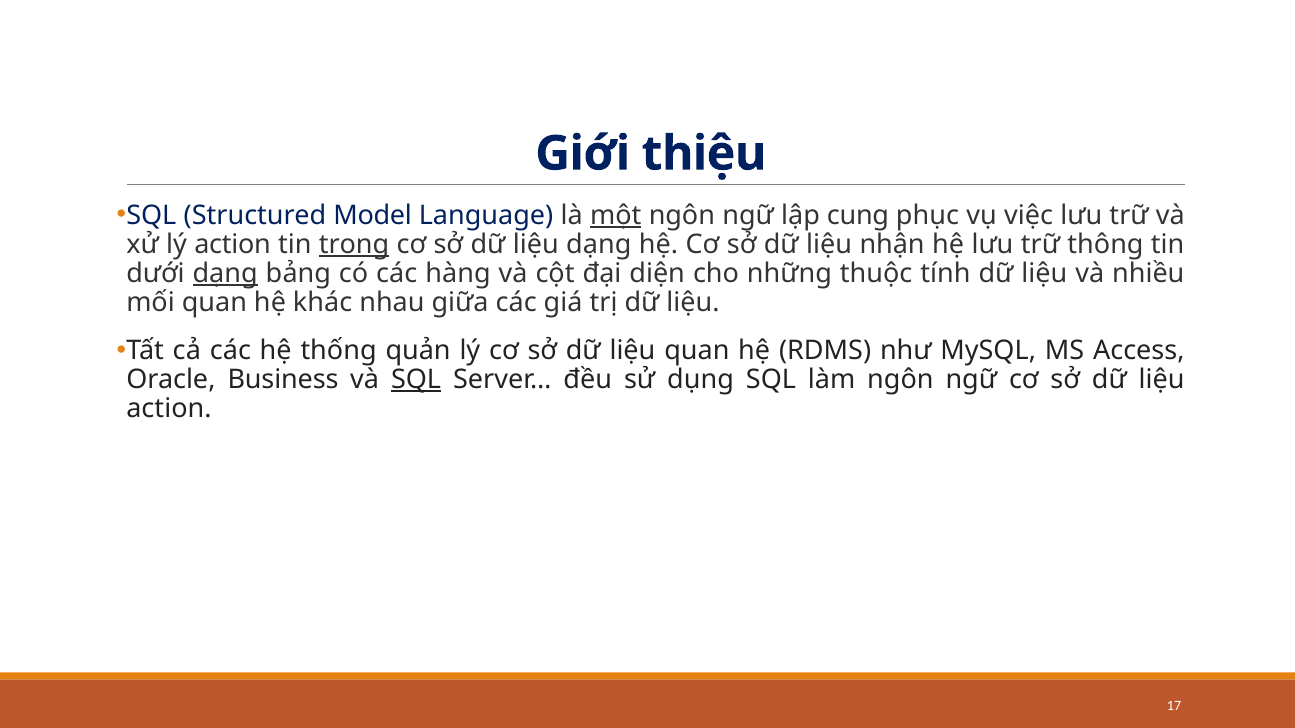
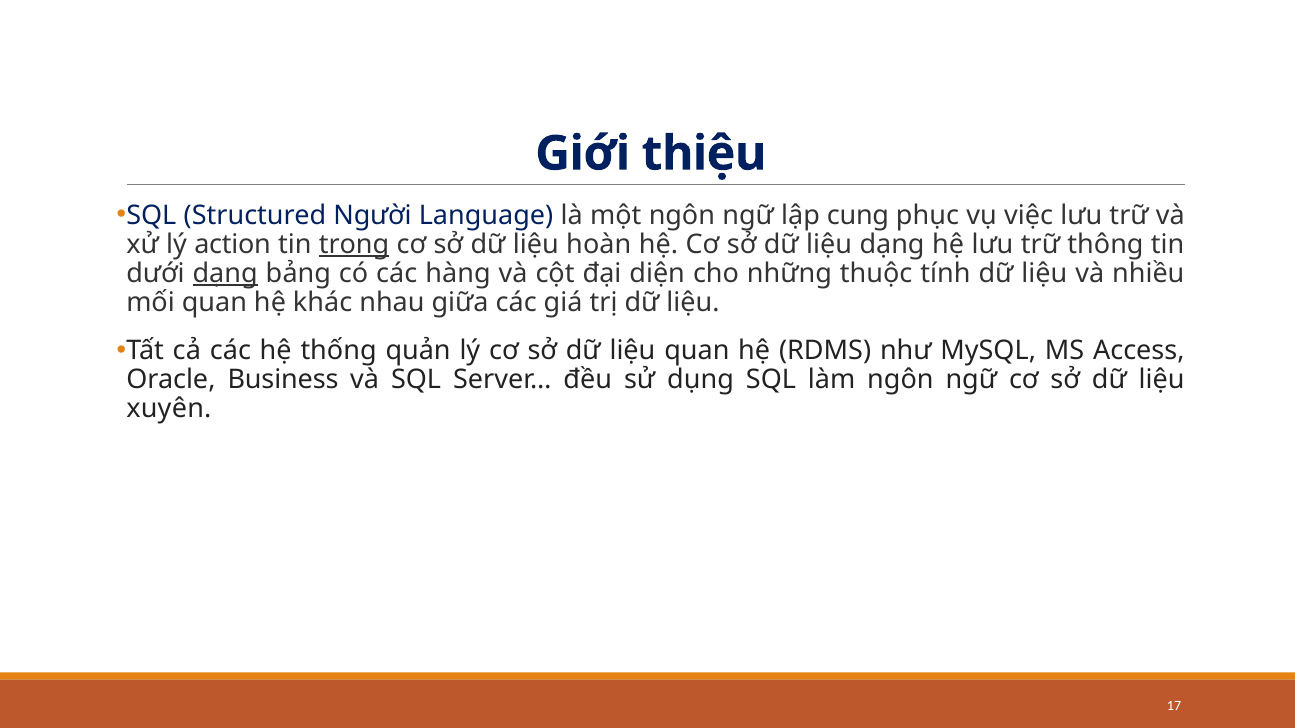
Model: Model -> Người (373, 215)
một underline: present -> none (616, 215)
liệu dạng: dạng -> hoàn (599, 244)
liệu nhận: nhận -> dạng (892, 244)
SQL underline: present -> none (416, 380)
action: action -> xuyên (169, 409)
